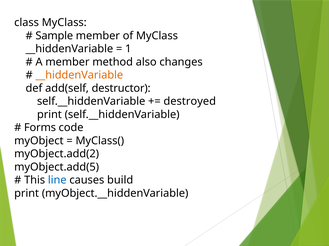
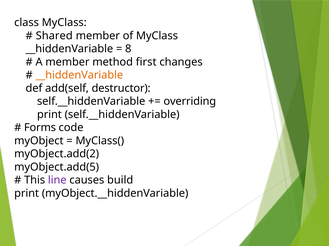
Sample: Sample -> Shared (54, 36)
1: 1 -> 8 (128, 49)
also: also -> first (146, 62)
destroyed: destroyed -> overriding (190, 102)
line colour: blue -> purple (57, 181)
